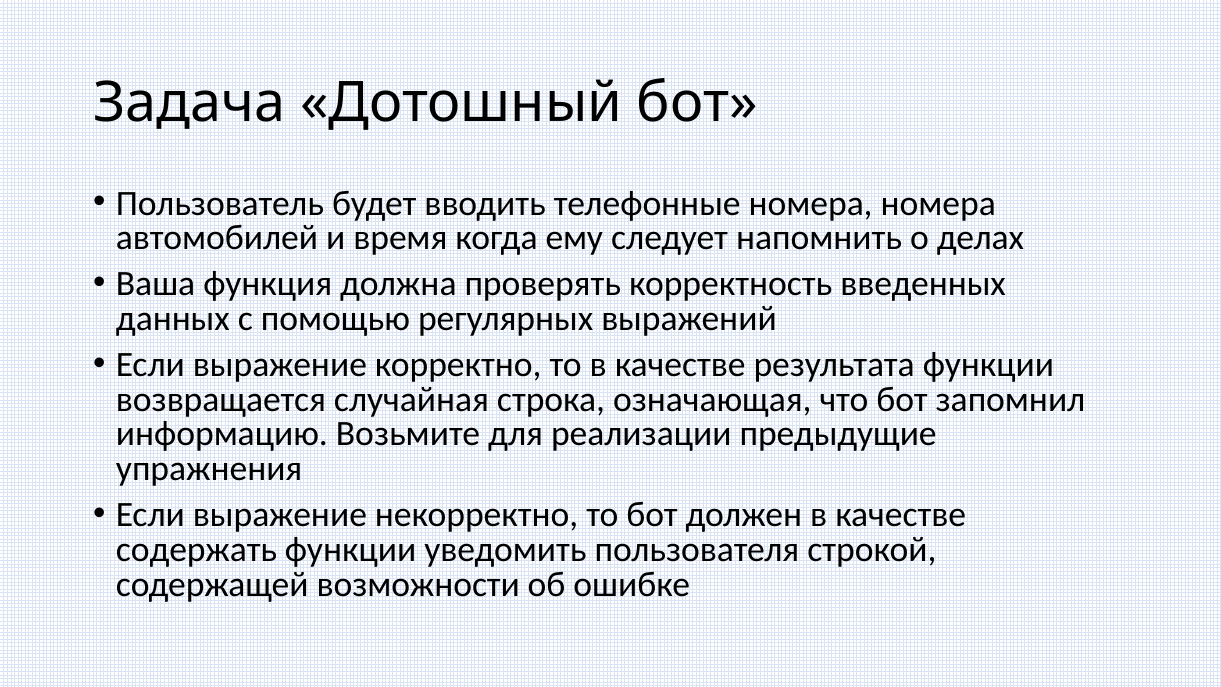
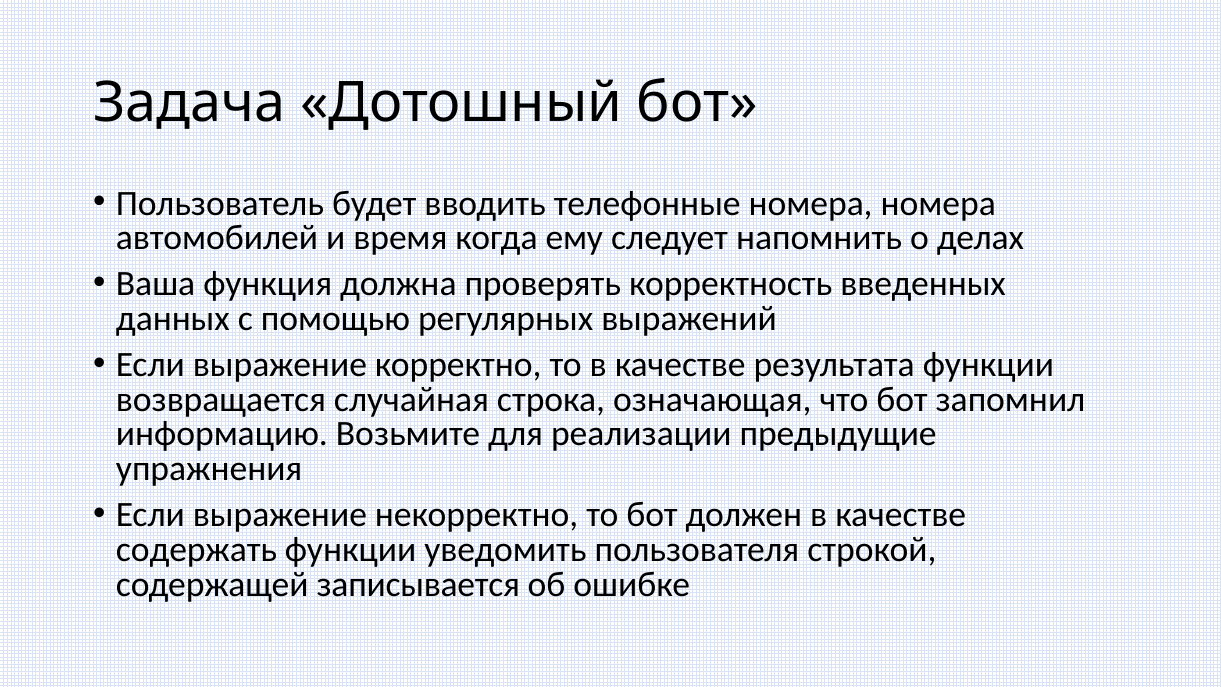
возможности: возможности -> записывается (418, 584)
